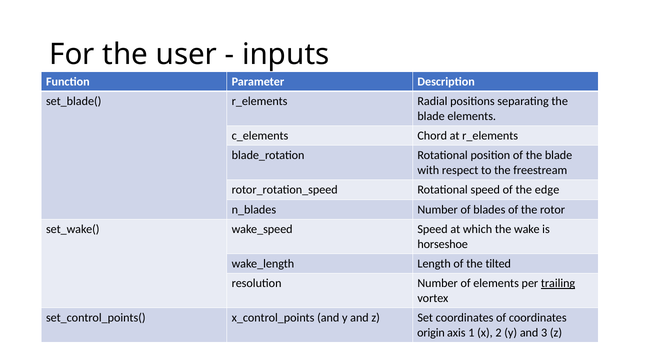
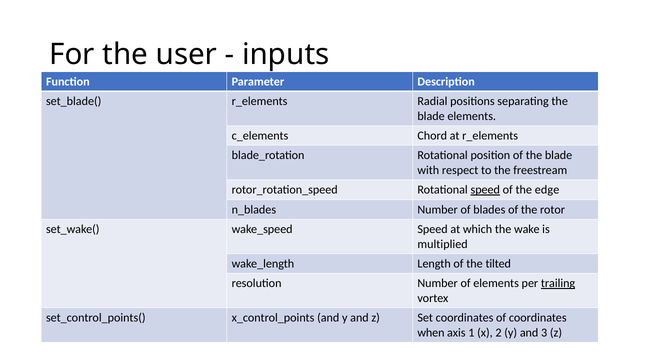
speed underline: none -> present (485, 190)
horseshoe: horseshoe -> multiplied (443, 244)
origin: origin -> when (431, 332)
